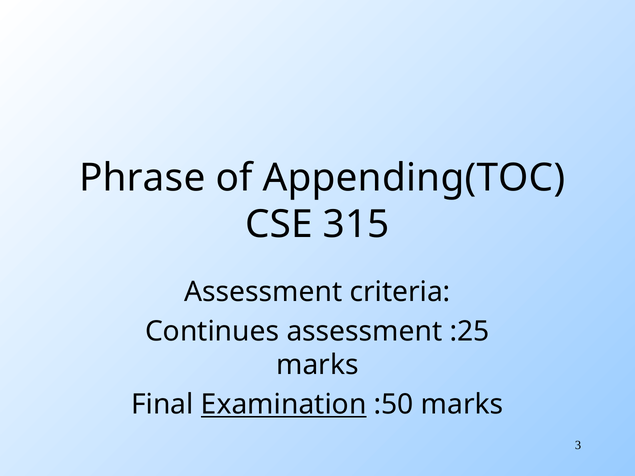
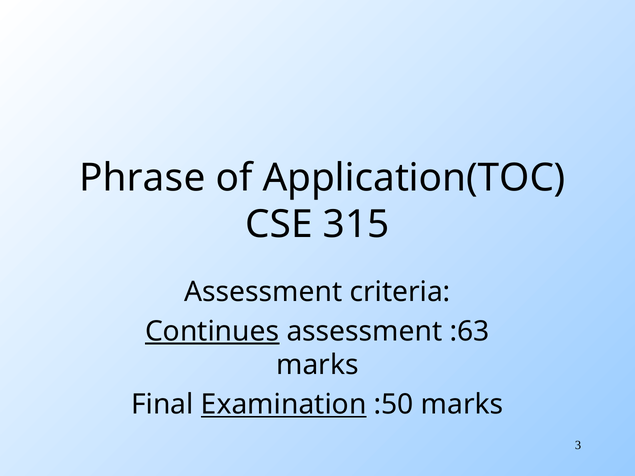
Appending(TOC: Appending(TOC -> Application(TOC (414, 178)
Continues underline: none -> present (212, 331)
:25: :25 -> :63 (470, 331)
